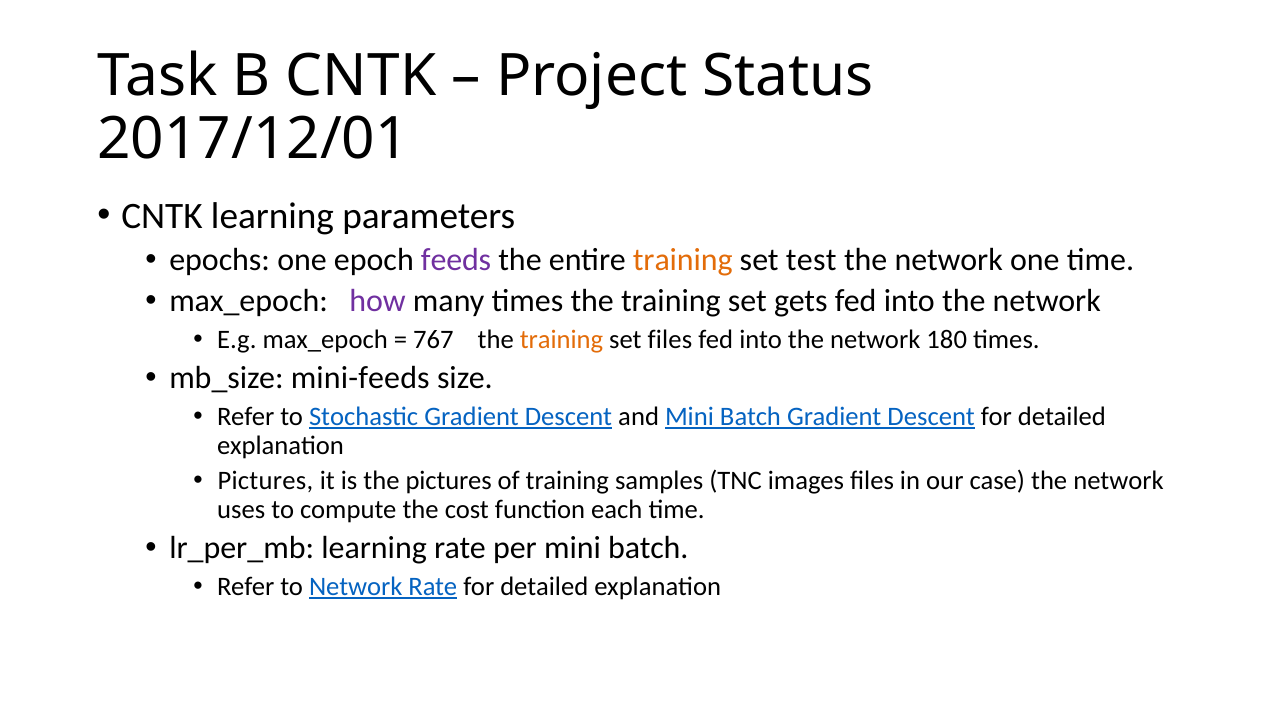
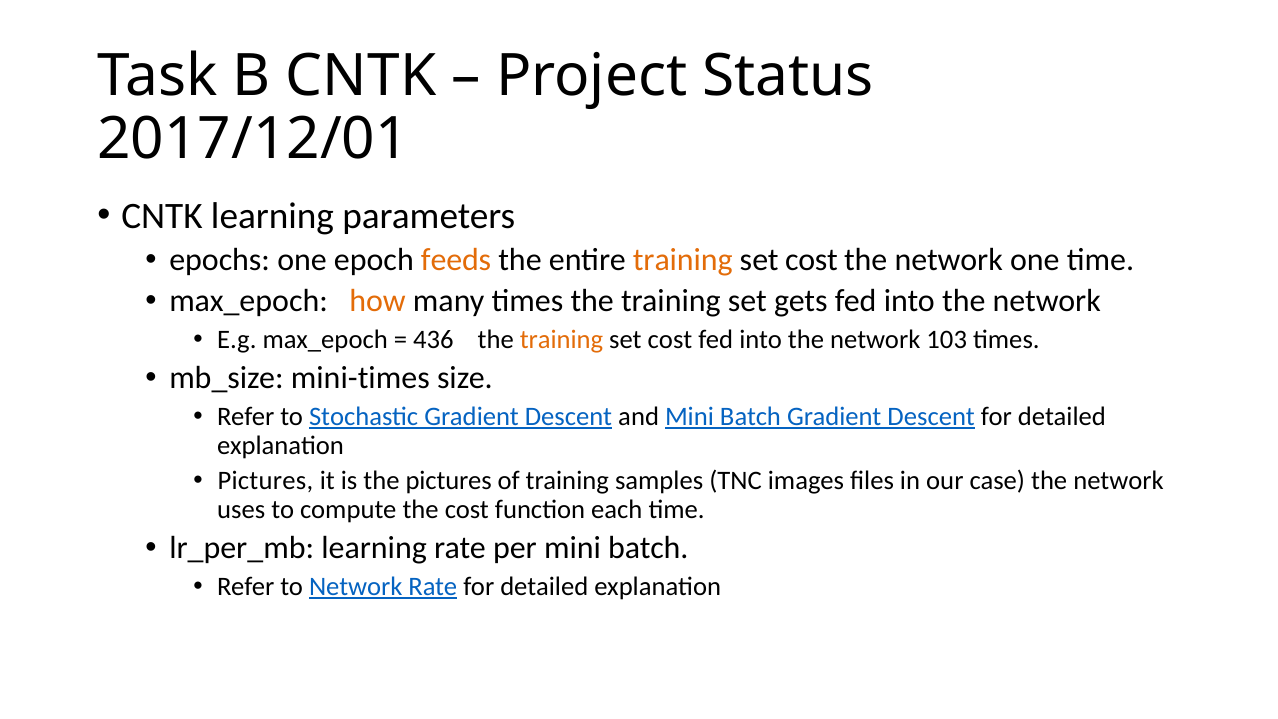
feeds colour: purple -> orange (456, 260)
test: test -> cost (811, 260)
how colour: purple -> orange (378, 301)
767: 767 -> 436 (433, 340)
files: files -> cost (670, 340)
180: 180 -> 103 (947, 340)
mini-feeds: mini-feeds -> mini-times (360, 378)
